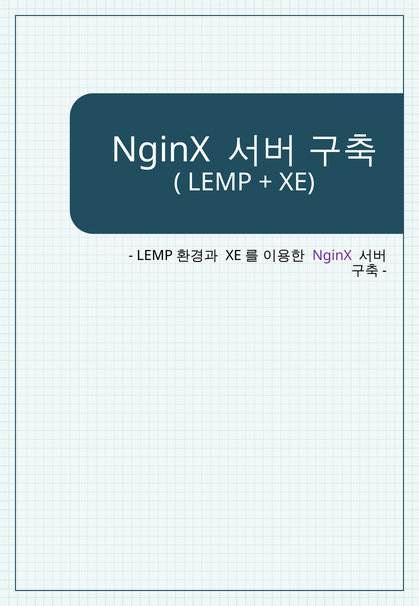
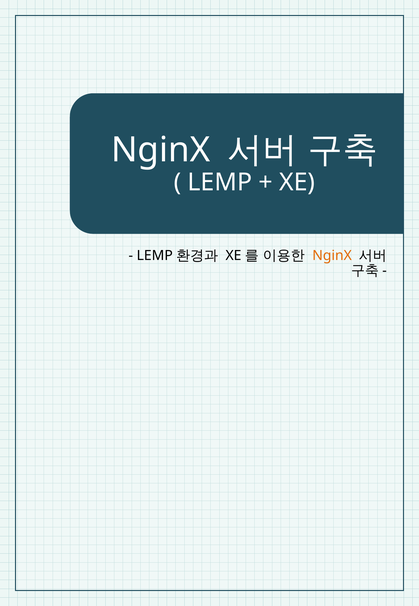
NginX colour: purple -> orange (332, 255)
